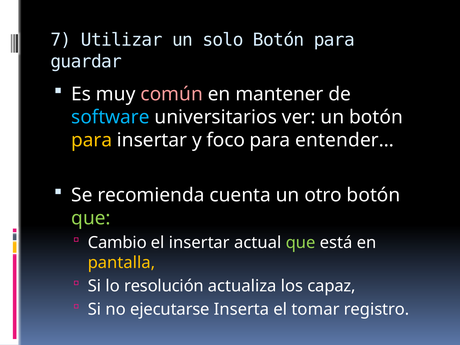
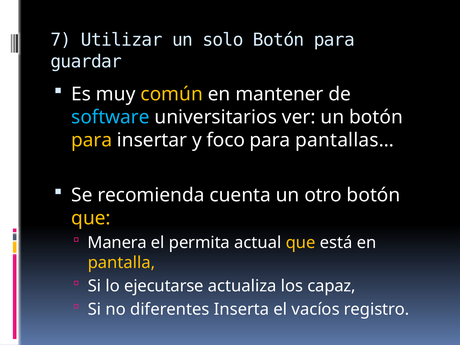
común colour: pink -> yellow (172, 94)
entender…: entender… -> pantallas… (345, 140)
que colour: light green -> yellow (91, 218)
Cambio: Cambio -> Manera (117, 243)
el insertar: insertar -> permita (199, 243)
que colour: light green -> yellow (301, 243)
resolución: resolución -> ejecutarse (164, 286)
ejecutarse: ejecutarse -> diferentes (170, 309)
tomar: tomar -> vacíos (316, 309)
